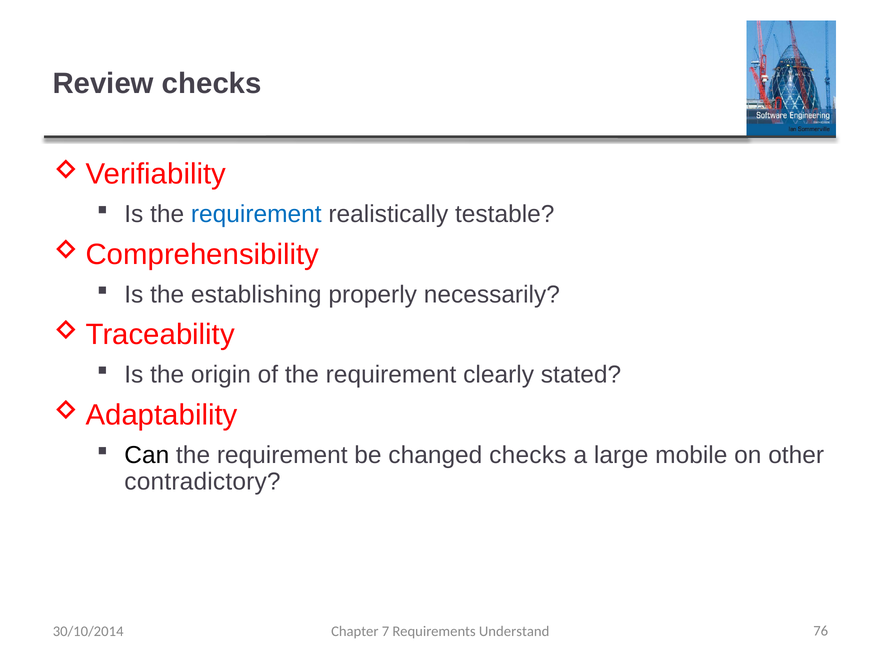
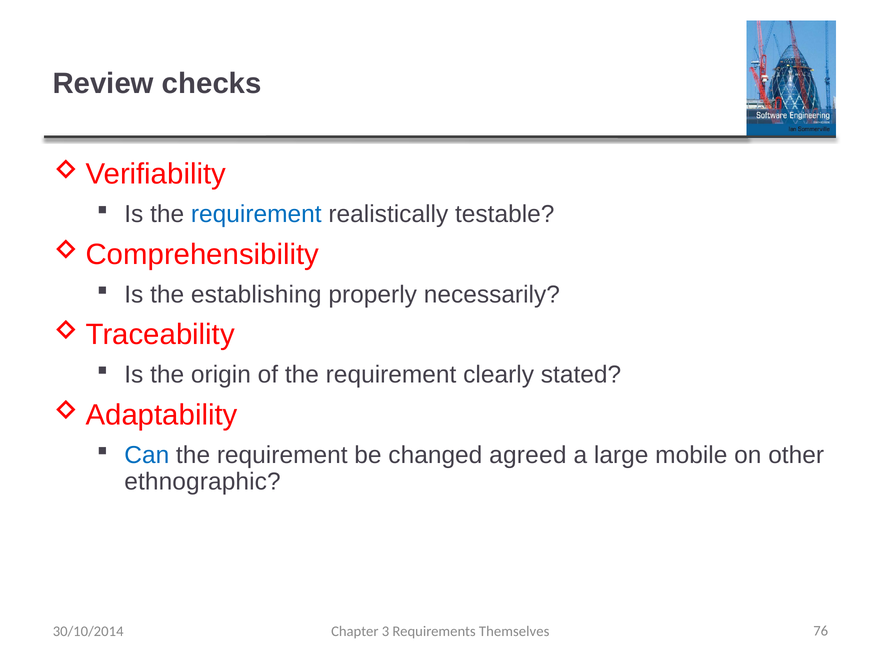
Can colour: black -> blue (147, 455)
changed checks: checks -> agreed (528, 455)
contradictory: contradictory -> ethnographic (203, 481)
7: 7 -> 3 (385, 631)
Understand: Understand -> Themselves (514, 631)
